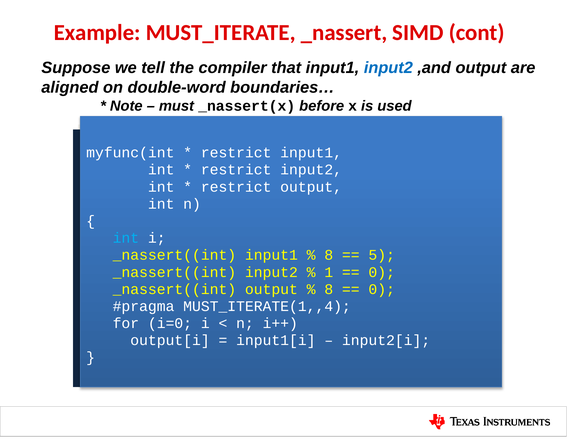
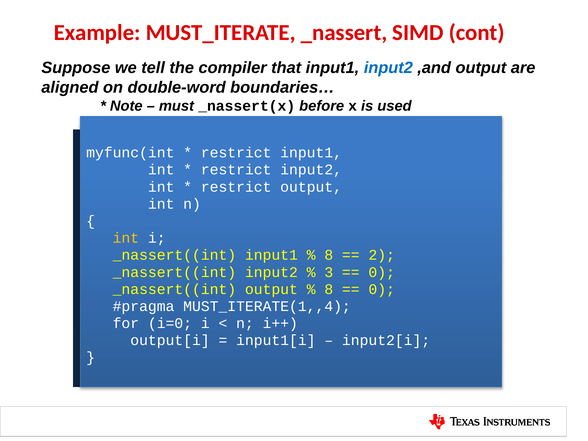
int colour: light blue -> yellow (126, 238)
5: 5 -> 2 (382, 255)
1: 1 -> 3 (329, 272)
